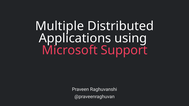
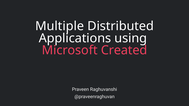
Support: Support -> Created (124, 50)
